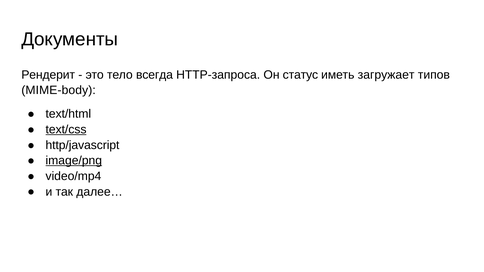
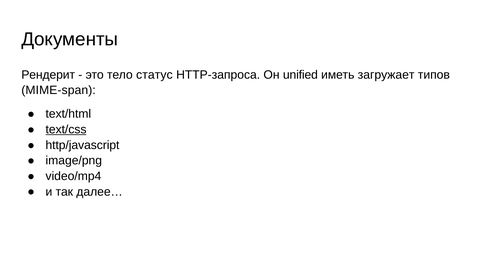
всегда: всегда -> статус (154, 75)
статус: статус -> unified (300, 75)
MIME-body: MIME-body -> MIME-span (59, 90)
image/png underline: present -> none (74, 161)
